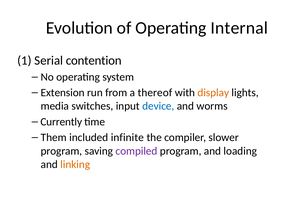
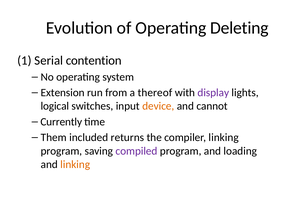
Internal: Internal -> Deleting (239, 28)
display colour: orange -> purple (213, 93)
media: media -> logical (55, 106)
device colour: blue -> orange (158, 106)
worms: worms -> cannot (212, 106)
infinite: infinite -> returns (127, 137)
compiler slower: slower -> linking (224, 137)
